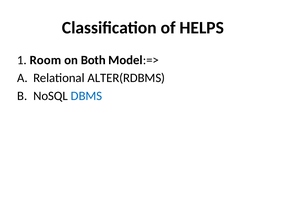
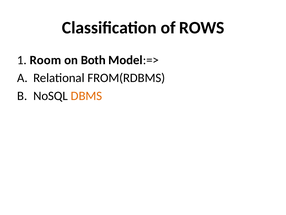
HELPS: HELPS -> ROWS (202, 28)
ALTER(RDBMS: ALTER(RDBMS -> FROM(RDBMS (126, 78)
DBMS colour: blue -> orange (86, 96)
